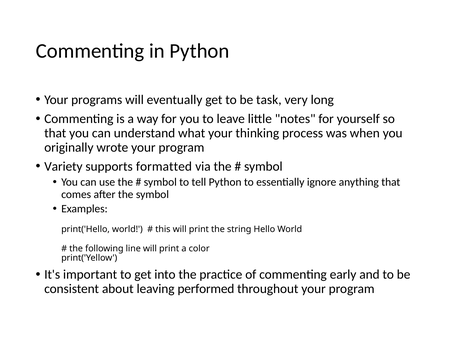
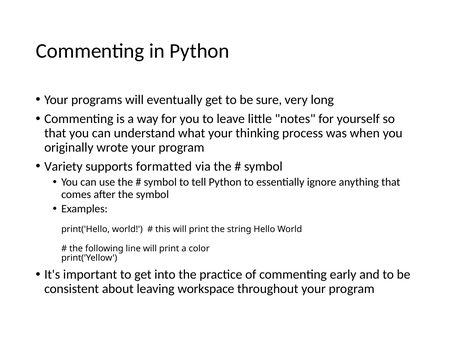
task: task -> sure (269, 100)
performed: performed -> workspace (206, 289)
